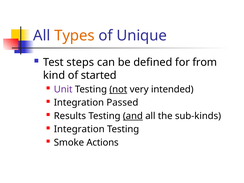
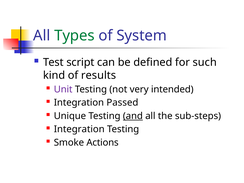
Types colour: orange -> green (74, 36)
Unique: Unique -> System (142, 36)
steps: steps -> script (80, 62)
from: from -> such (205, 62)
started: started -> results (99, 75)
not underline: present -> none (118, 89)
Results: Results -> Unique (70, 116)
sub-kinds: sub-kinds -> sub-steps (198, 116)
